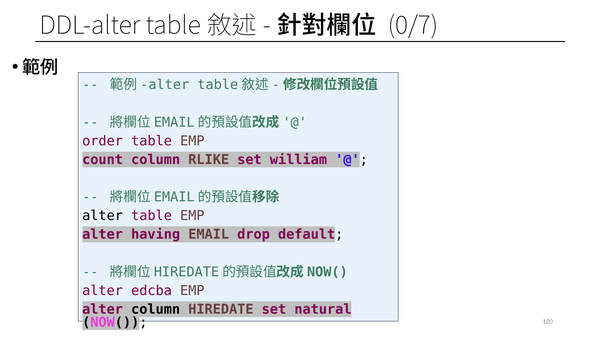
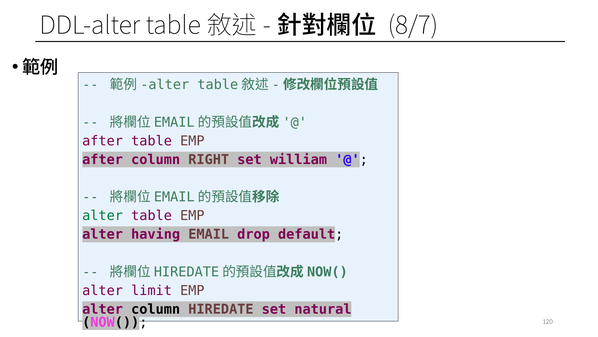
0/7: 0/7 -> 8/7 (413, 26)
order: order -> after (103, 141)
count: count -> after (103, 159)
RLIKE: RLIKE -> RIGHT (209, 159)
alter colour: black -> green (103, 215)
edcba: edcba -> limit (152, 290)
